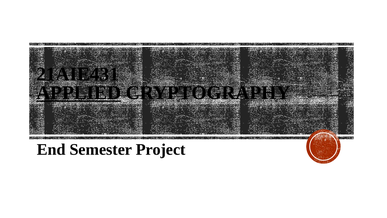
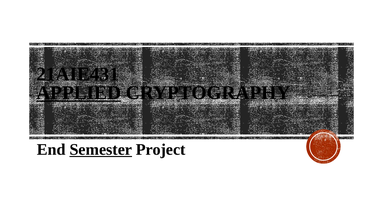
Semester underline: none -> present (101, 149)
